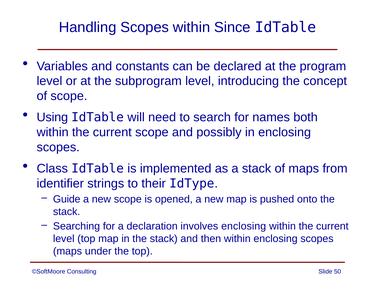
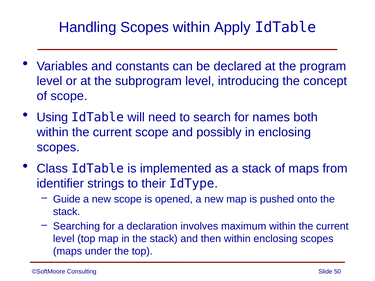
Since: Since -> Apply (232, 27)
involves enclosing: enclosing -> maximum (244, 226)
